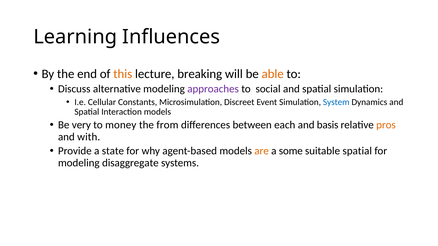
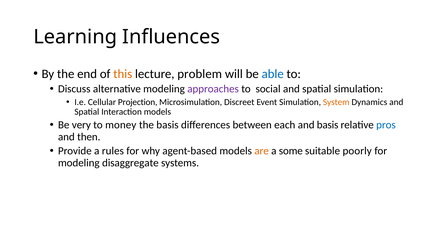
breaking: breaking -> problem (200, 74)
able colour: orange -> blue (273, 74)
Constants: Constants -> Projection (138, 102)
System colour: blue -> orange (336, 102)
the from: from -> basis (167, 125)
pros colour: orange -> blue (386, 125)
with: with -> then (89, 137)
state: state -> rules (113, 151)
suitable spatial: spatial -> poorly (357, 151)
